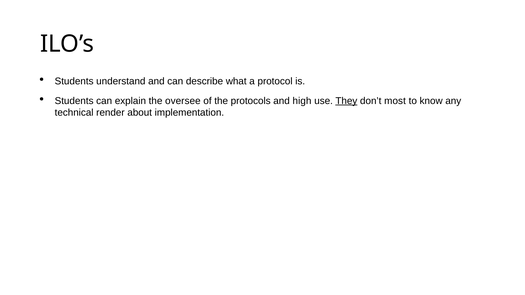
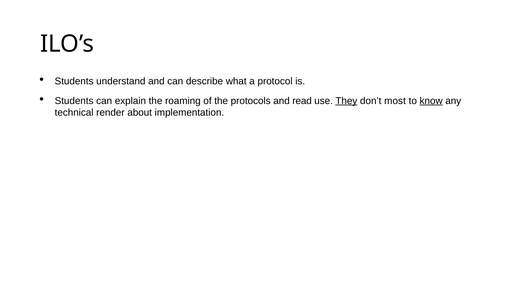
oversee: oversee -> roaming (183, 101)
high: high -> read (302, 101)
know underline: none -> present (431, 101)
